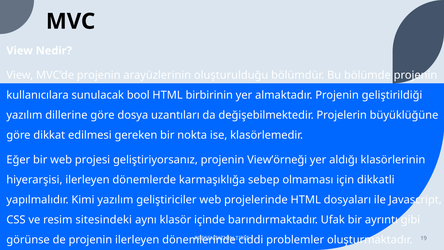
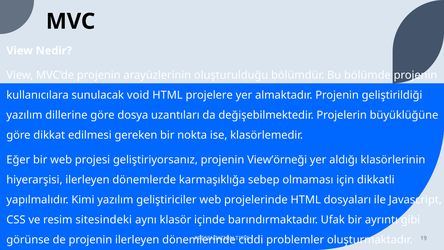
bool: bool -> void (138, 95)
birbirinin: birbirinin -> projelere (209, 95)
